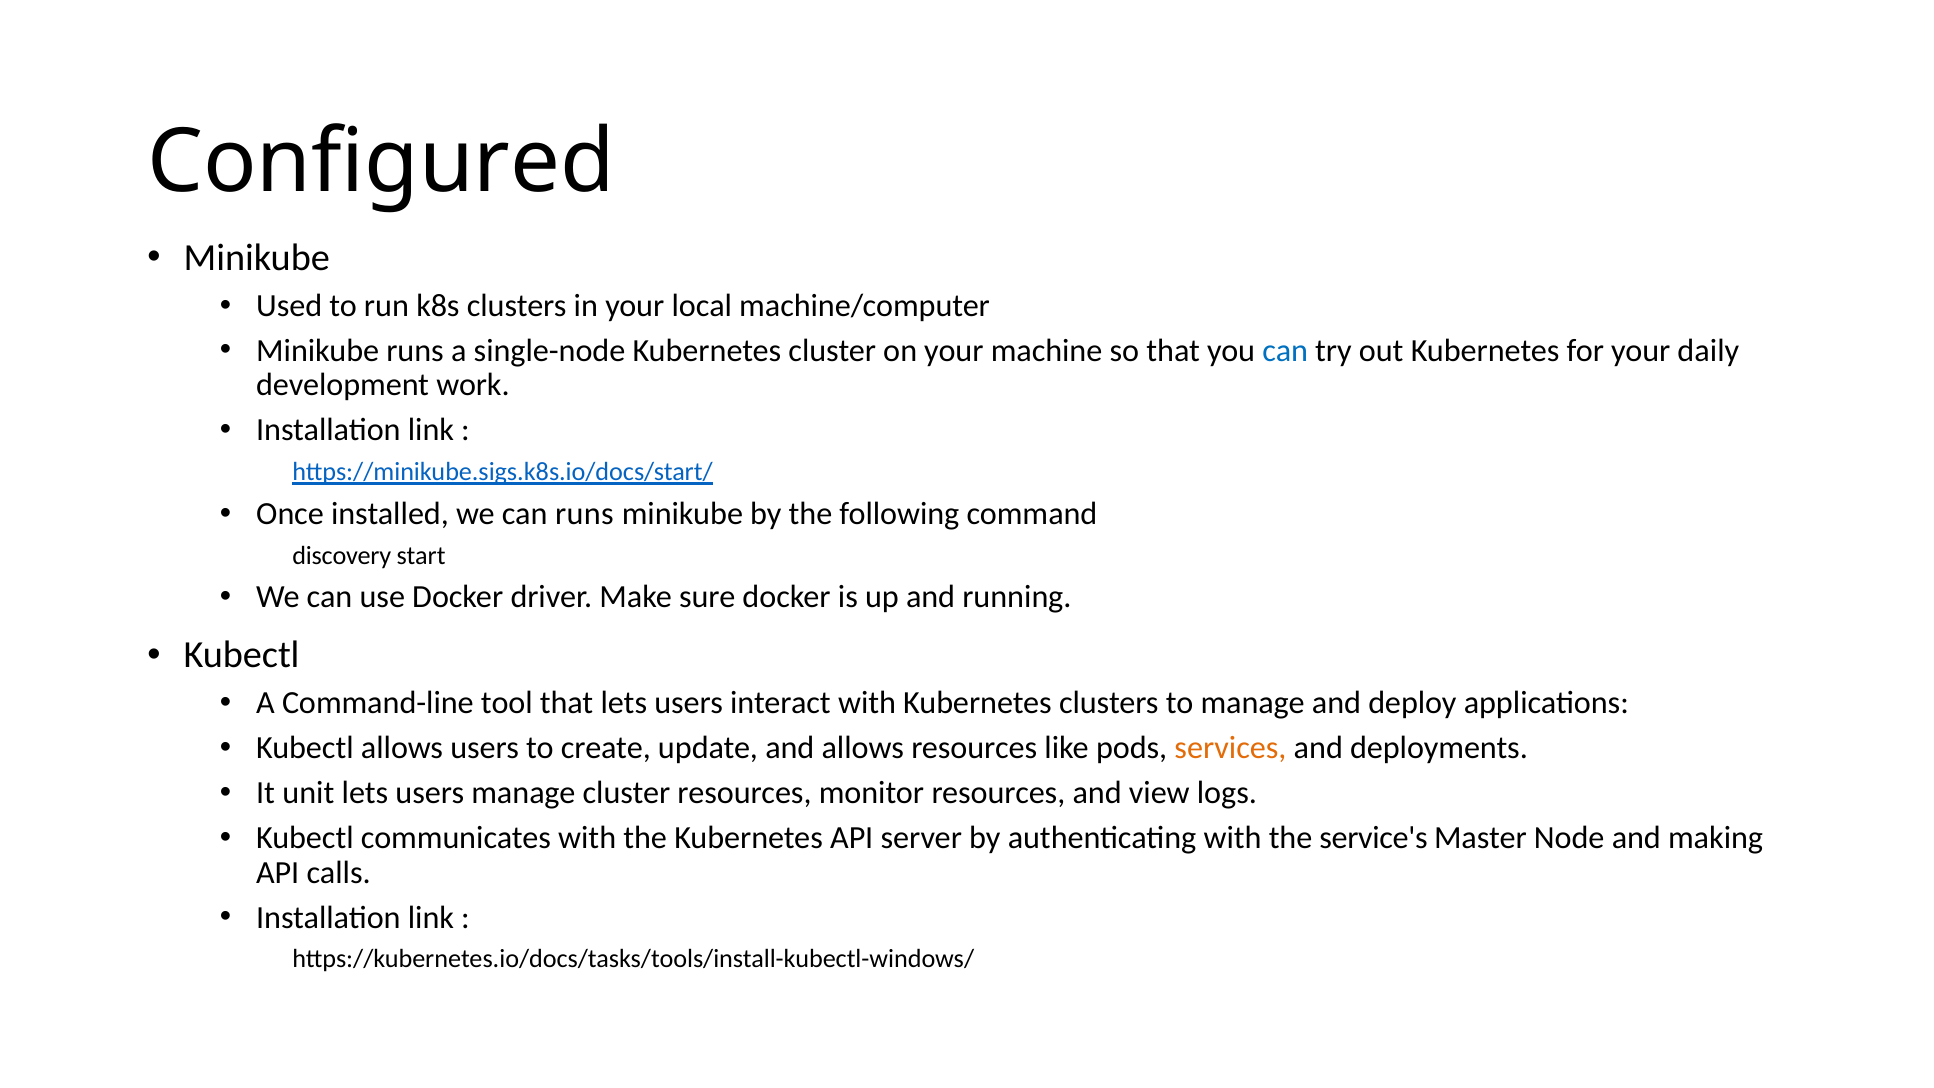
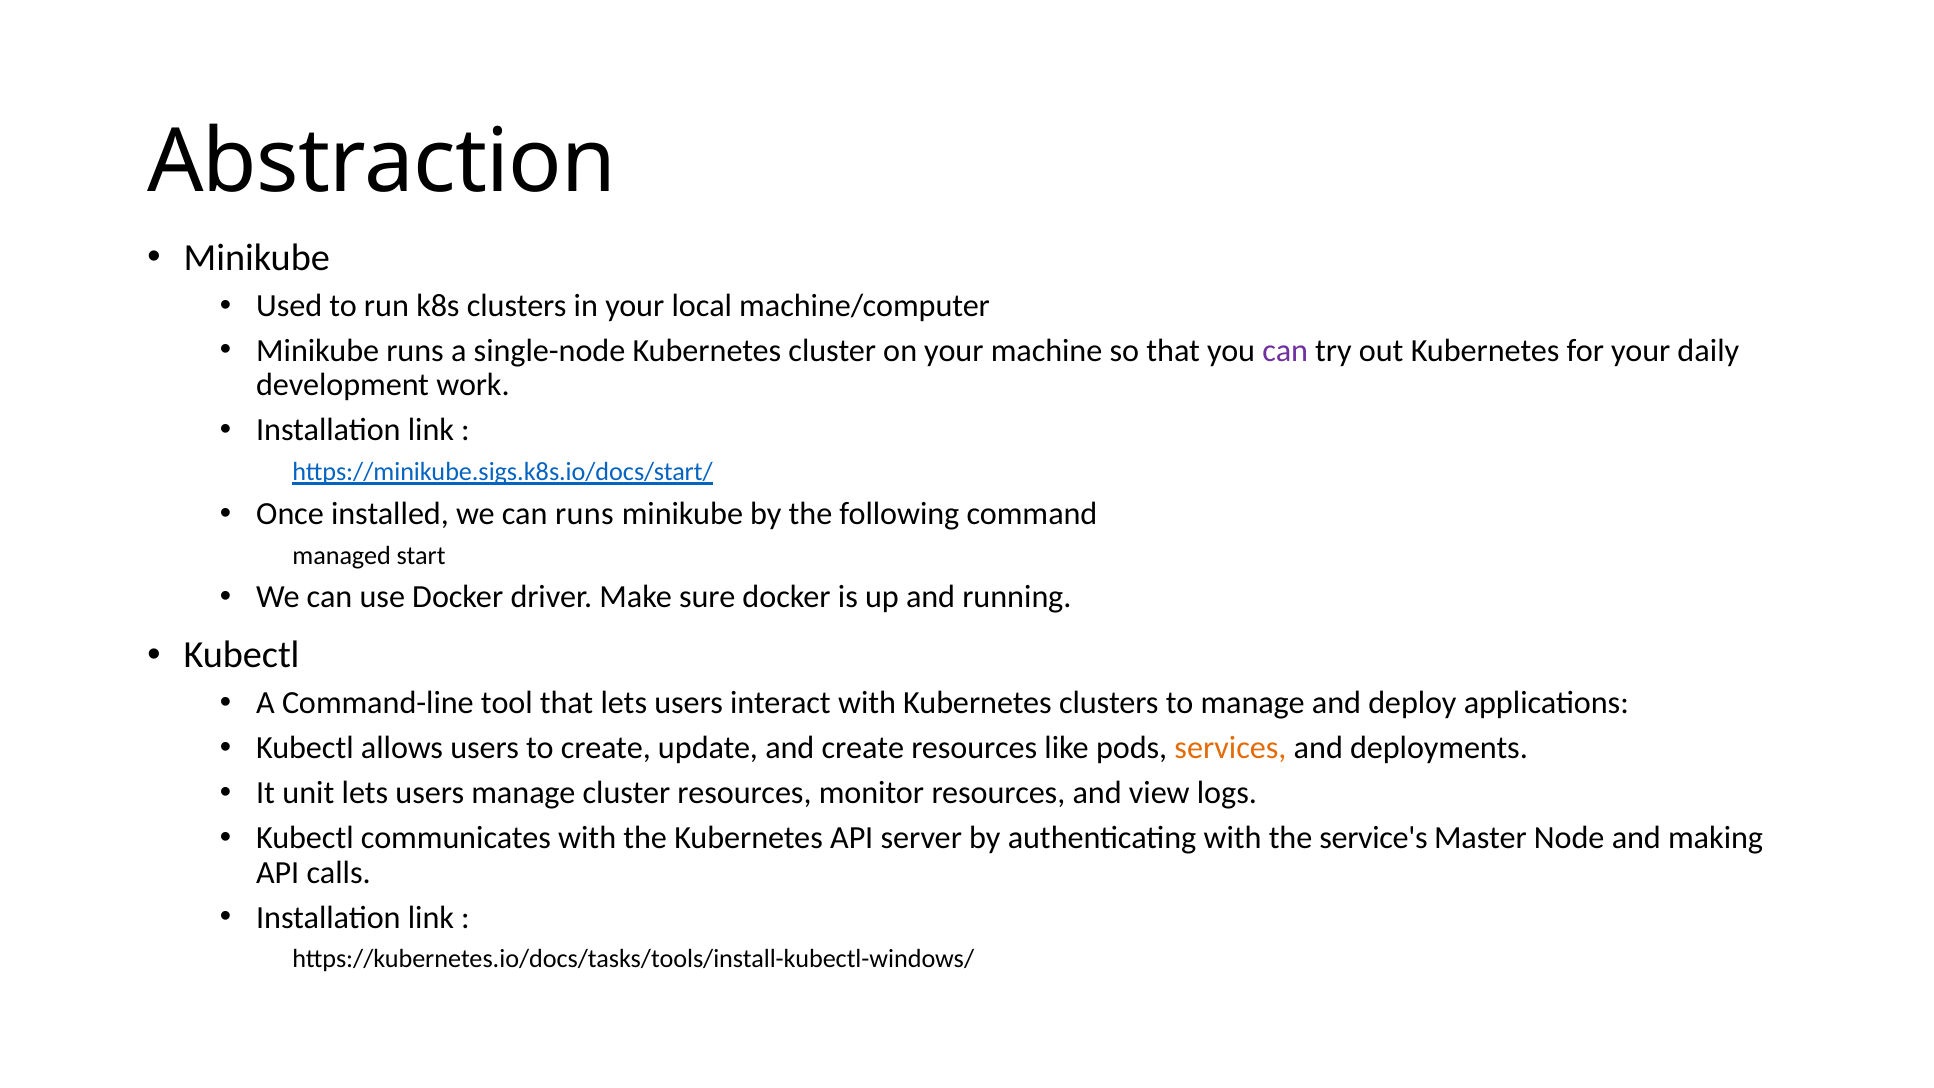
Configured: Configured -> Abstraction (382, 162)
can colour: blue -> purple (1285, 350)
discovery: discovery -> managed (342, 555)
and allows: allows -> create (863, 748)
